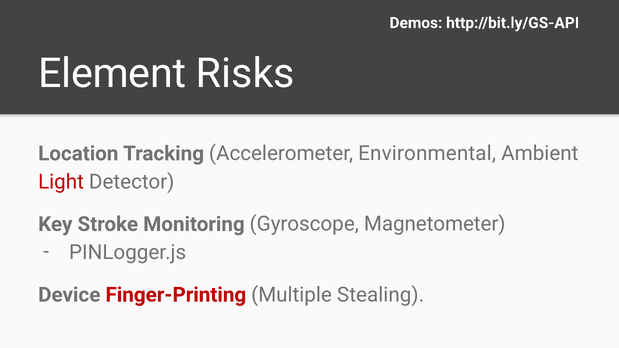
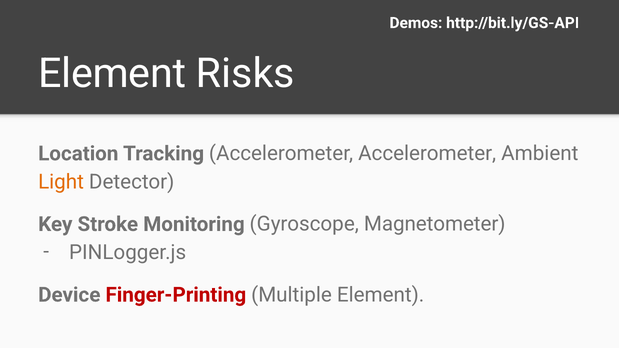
Accelerometer Environmental: Environmental -> Accelerometer (427, 154)
Light colour: red -> orange (61, 182)
Multiple Stealing: Stealing -> Element (381, 295)
